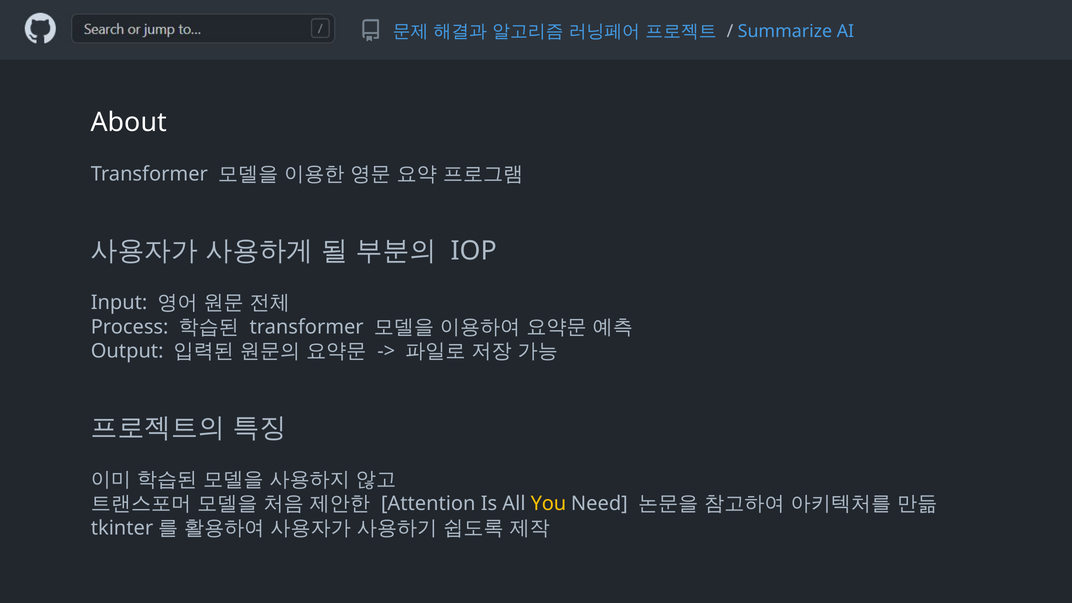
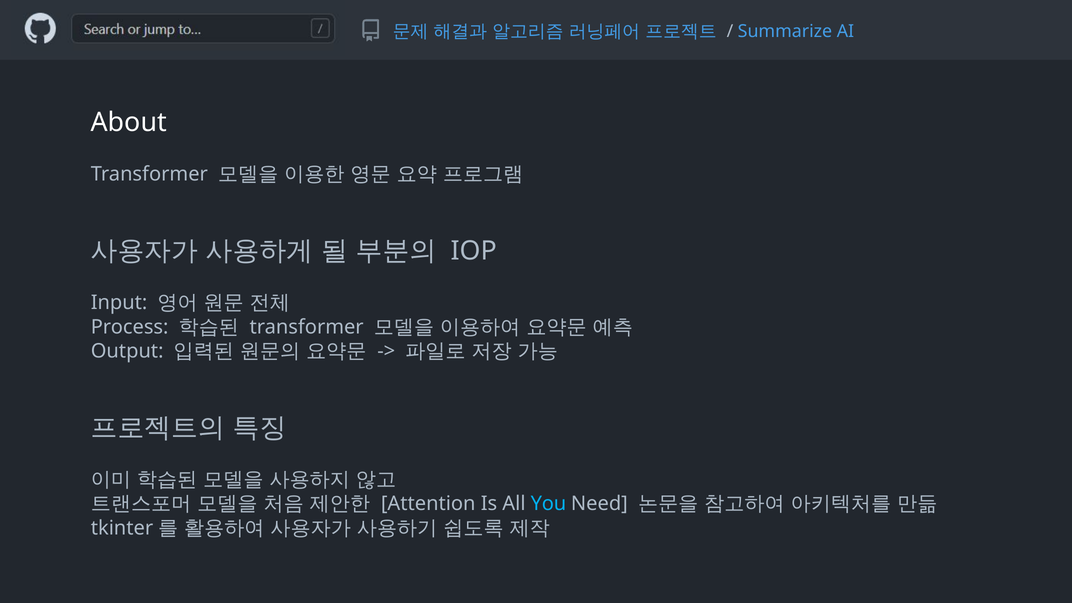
You colour: yellow -> light blue (548, 504)
